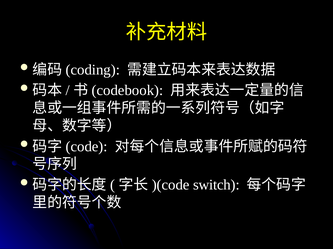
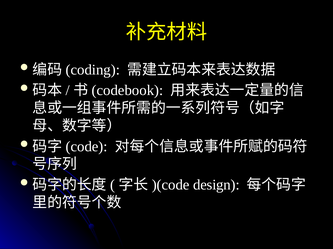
switch: switch -> design (216, 185)
